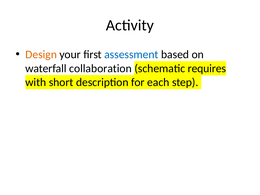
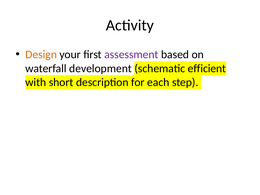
assessment colour: blue -> purple (131, 55)
collaboration: collaboration -> development (100, 68)
requires: requires -> efficient (207, 68)
